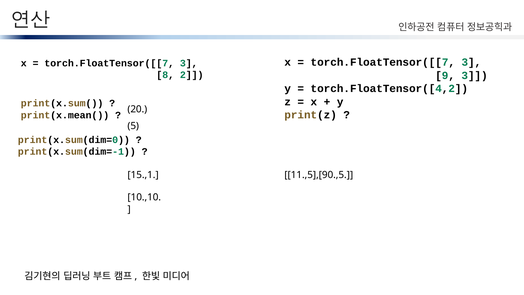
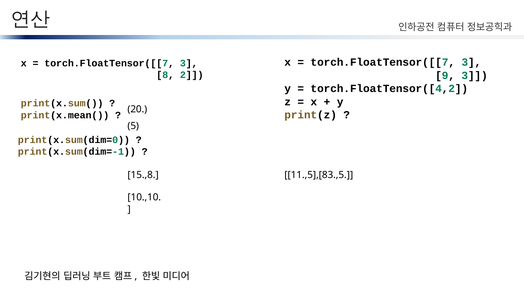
15.,1: 15.,1 -> 15.,8 (143, 175)
11.,5],[90.,5: 11.,5],[90.,5 -> 11.,5],[83.,5 (319, 175)
